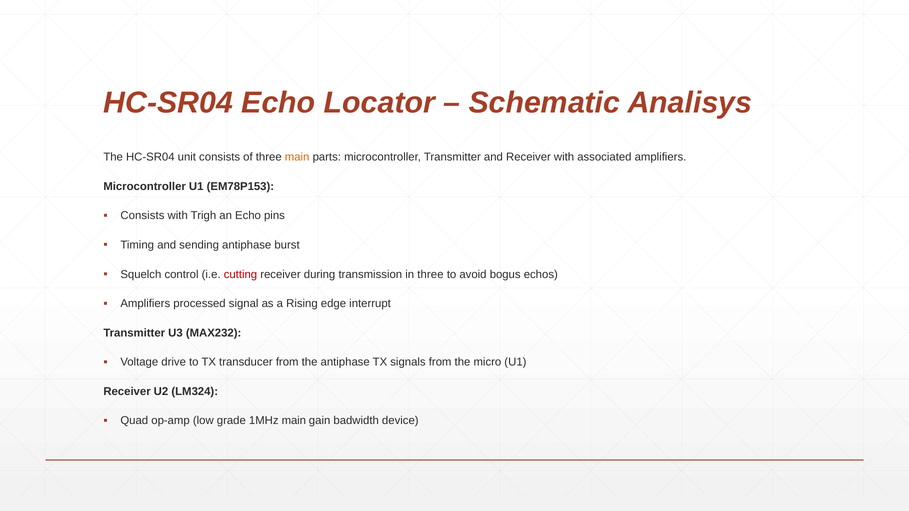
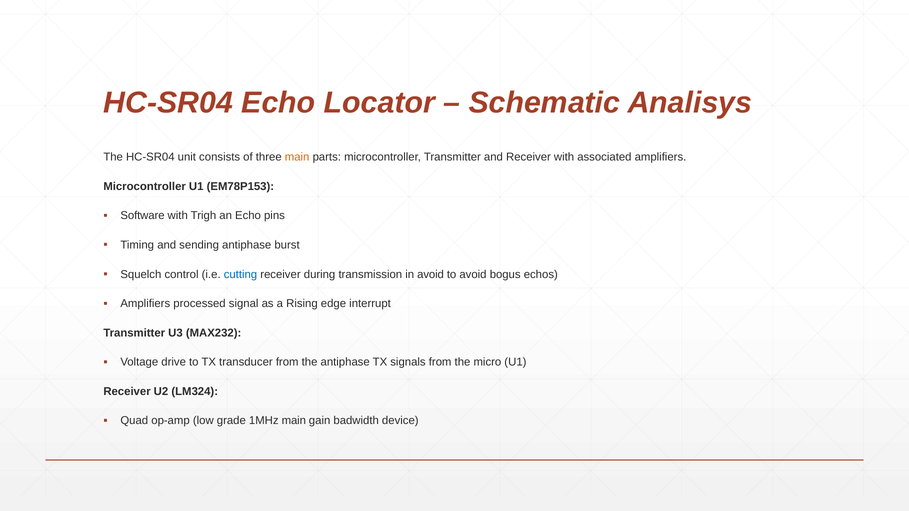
Consists: Consists -> Software (143, 216)
cutting colour: red -> blue (240, 274)
in three: three -> avoid (431, 274)
